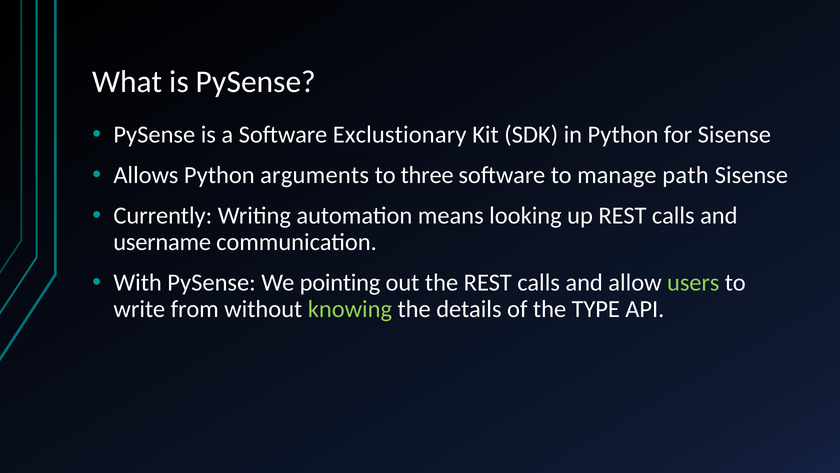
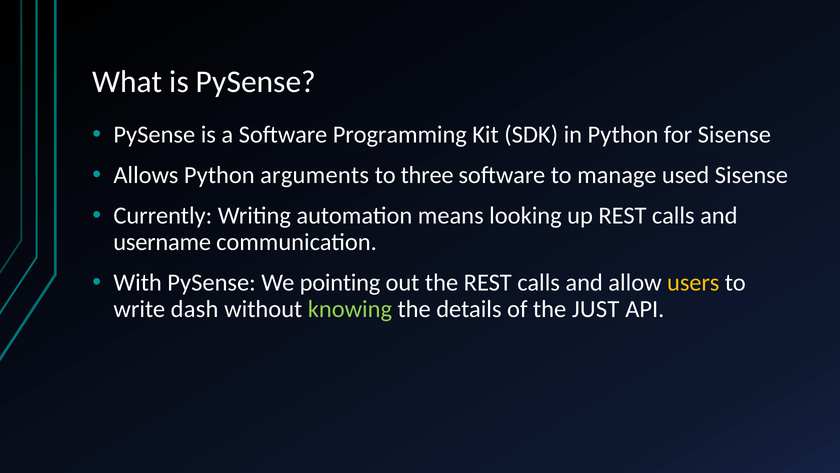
Exclustionary: Exclustionary -> Programming (400, 135)
path: path -> used (686, 175)
users colour: light green -> yellow (693, 282)
from: from -> dash (195, 309)
TYPE: TYPE -> JUST (596, 309)
